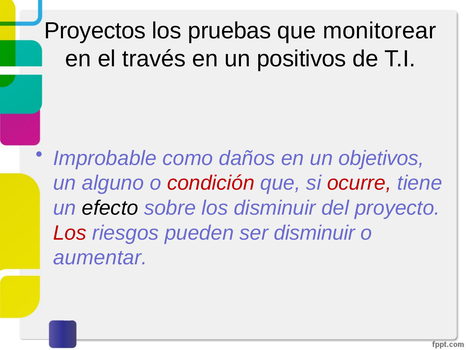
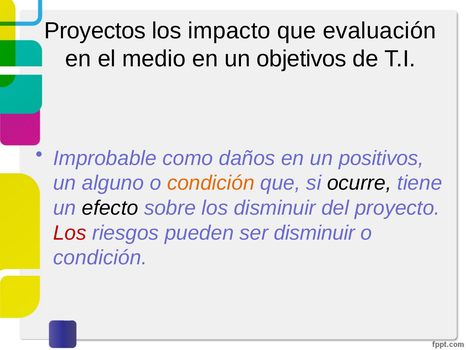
pruebas: pruebas -> impacto (229, 31)
monitorear: monitorear -> evaluación (379, 31)
través: través -> medio (154, 59)
positivos: positivos -> objetivos (302, 59)
objetivos: objetivos -> positivos (381, 158)
condición colour: red -> orange (211, 183)
ocurre colour: red -> black (359, 183)
aumentar: aumentar -> condición (100, 257)
